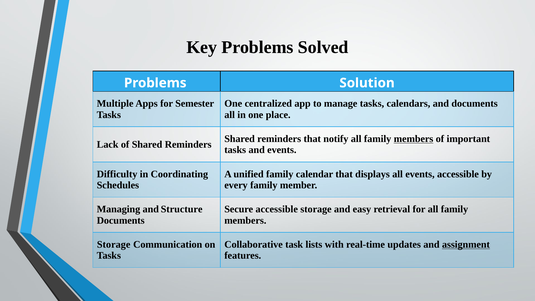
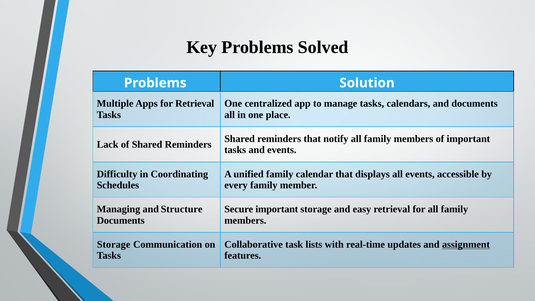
for Semester: Semester -> Retrieval (195, 104)
members underline: present -> none (414, 139)
Secure accessible: accessible -> important (277, 209)
